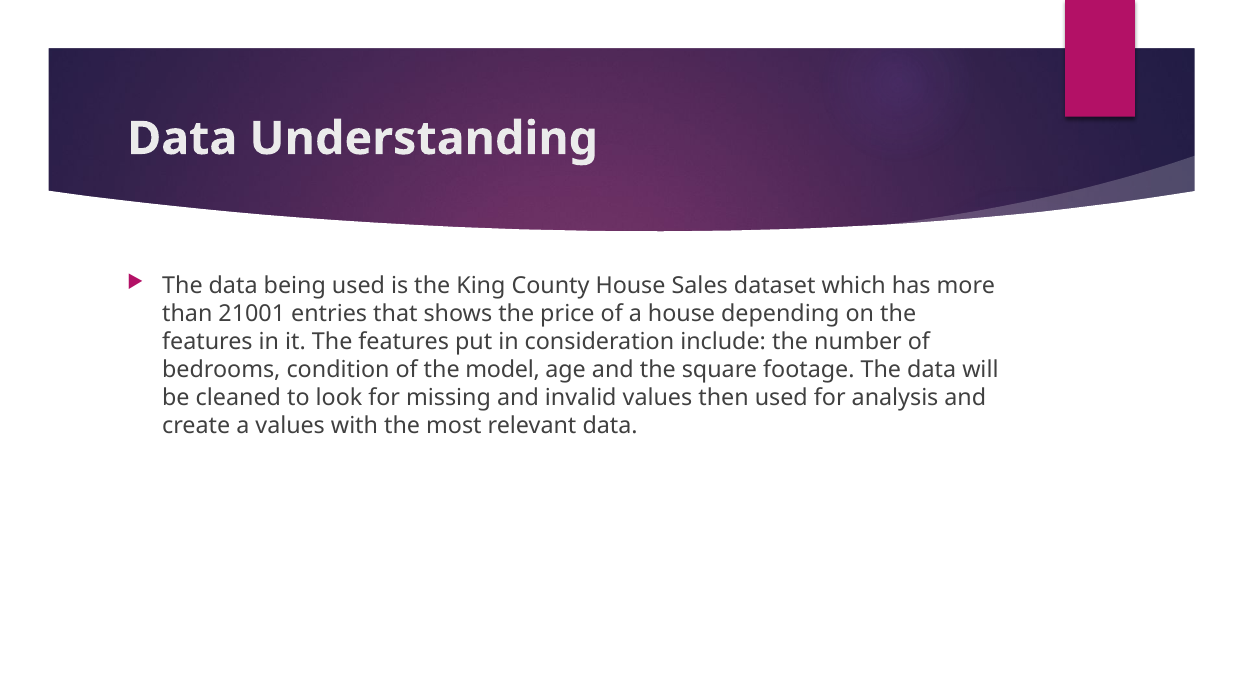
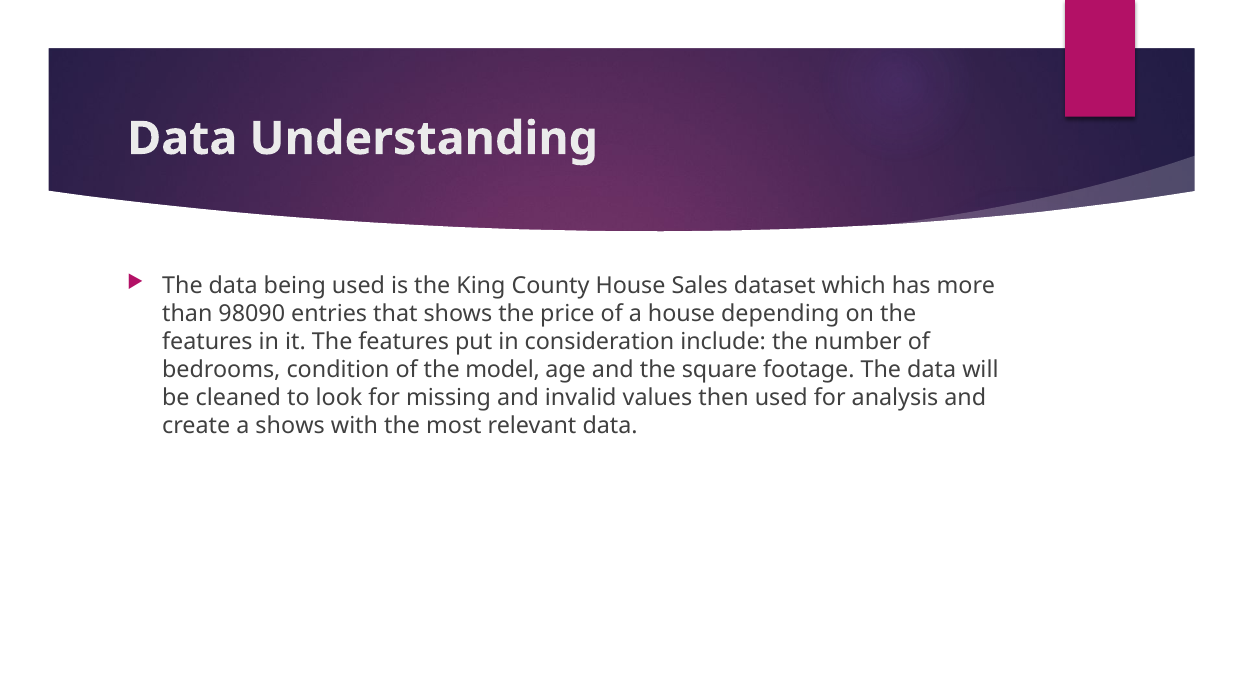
21001: 21001 -> 98090 (252, 314)
a values: values -> shows (290, 426)
